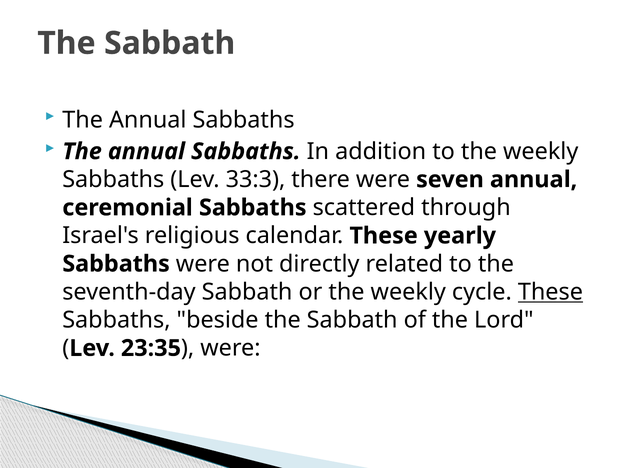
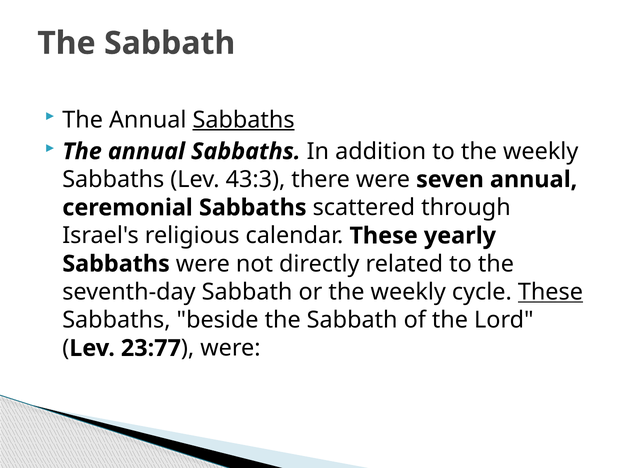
Sabbaths underline: none -> present (244, 120)
33:3: 33:3 -> 43:3 (256, 180)
23:35: 23:35 -> 23:77 (151, 348)
